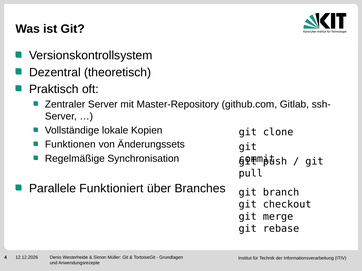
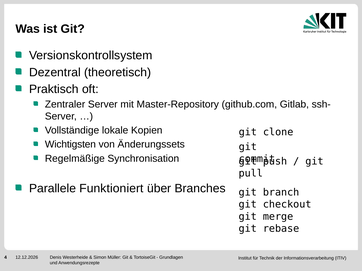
Funktionen: Funktionen -> Wichtigsten (70, 145)
